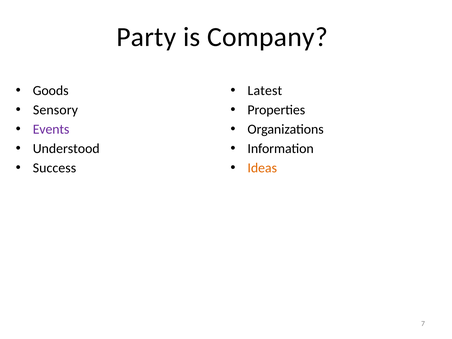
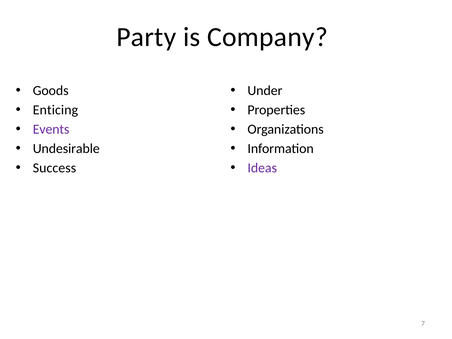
Latest: Latest -> Under (265, 91)
Sensory: Sensory -> Enticing (55, 110)
Understood: Understood -> Undesirable (66, 149)
Ideas colour: orange -> purple (262, 168)
